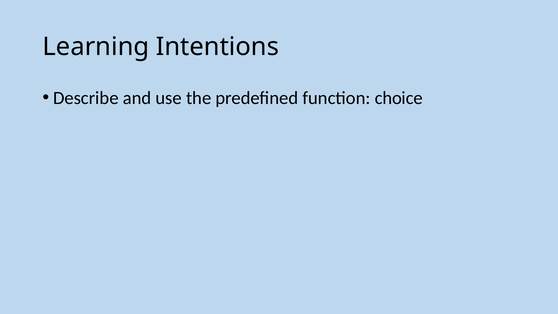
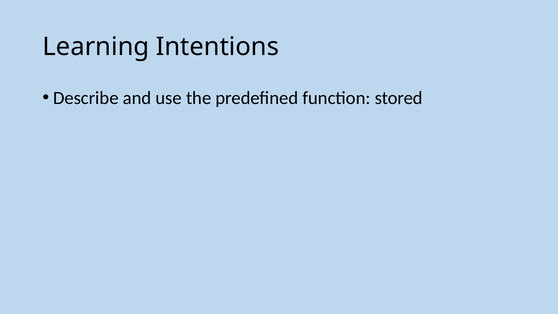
choice: choice -> stored (399, 98)
